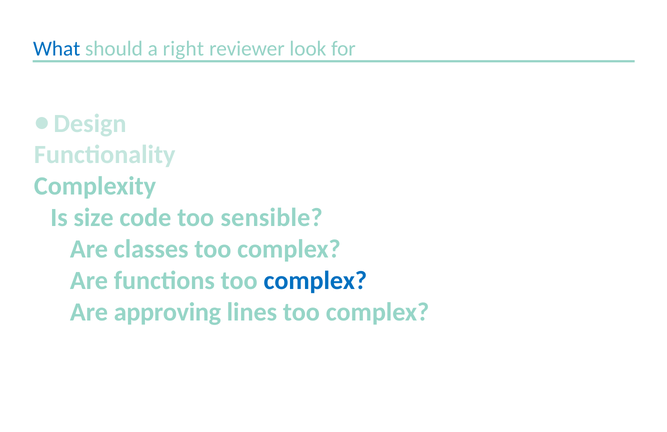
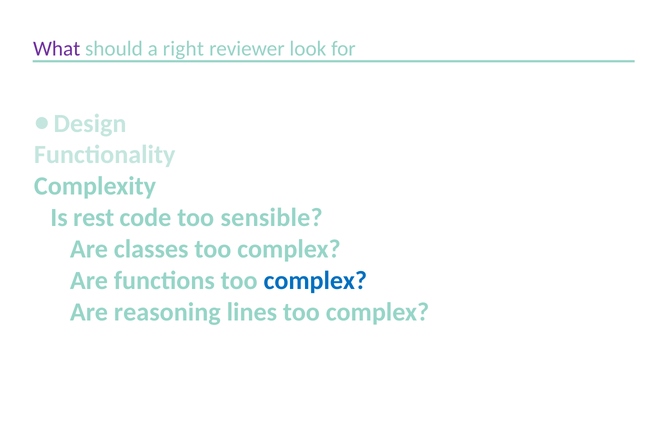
What colour: blue -> purple (57, 49)
size: size -> rest (94, 217)
approving: approving -> reasoning (167, 312)
